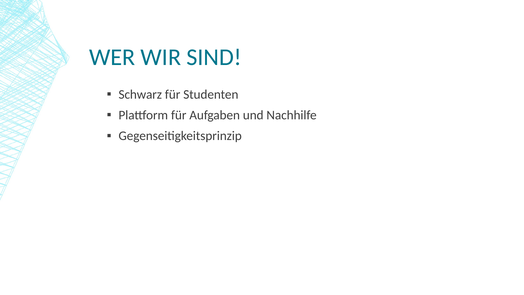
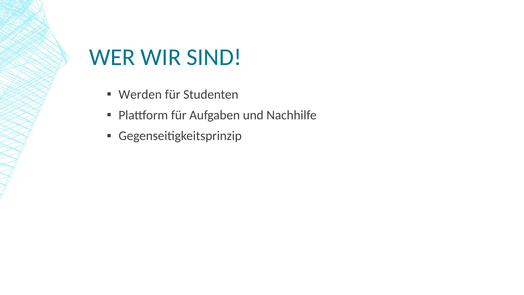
Schwarz: Schwarz -> Werden (140, 94)
